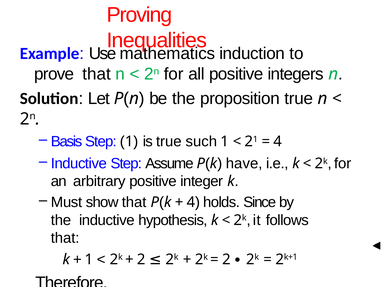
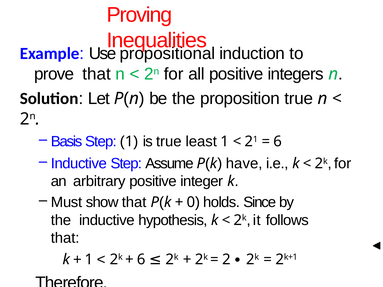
mathematics: mathematics -> propositional (167, 54)
such: such -> least (201, 142)
4: 4 -> 6 (278, 142)
4: 4 -> 0 (191, 202)
2: 2 -> 6 (141, 260)
